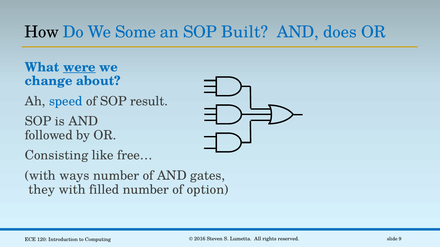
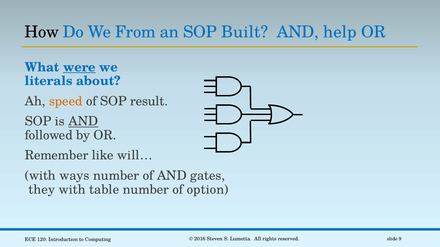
Some: Some -> From (136, 32)
does: does -> help (340, 32)
change: change -> literals (49, 81)
speed colour: blue -> orange (66, 101)
AND underline: none -> present (83, 122)
Consisting: Consisting -> Remember (57, 156)
free…: free… -> will… (135, 156)
filled: filled -> table (104, 190)
